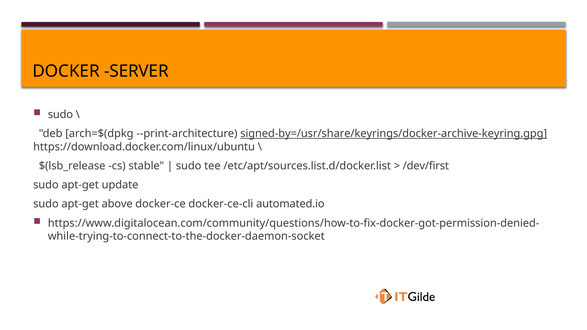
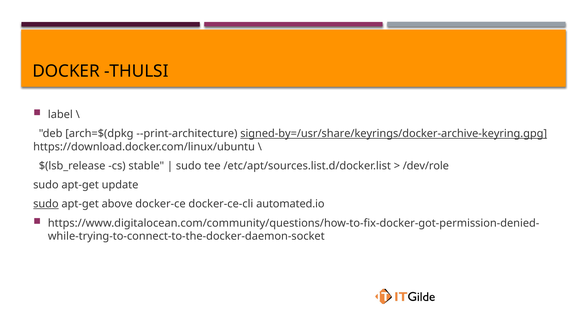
SERVER: SERVER -> THULSI (136, 71)
sudo: sudo -> label (60, 115)
/dev/first: /dev/first -> /dev/role (426, 166)
sudo underline: none -> present (46, 204)
